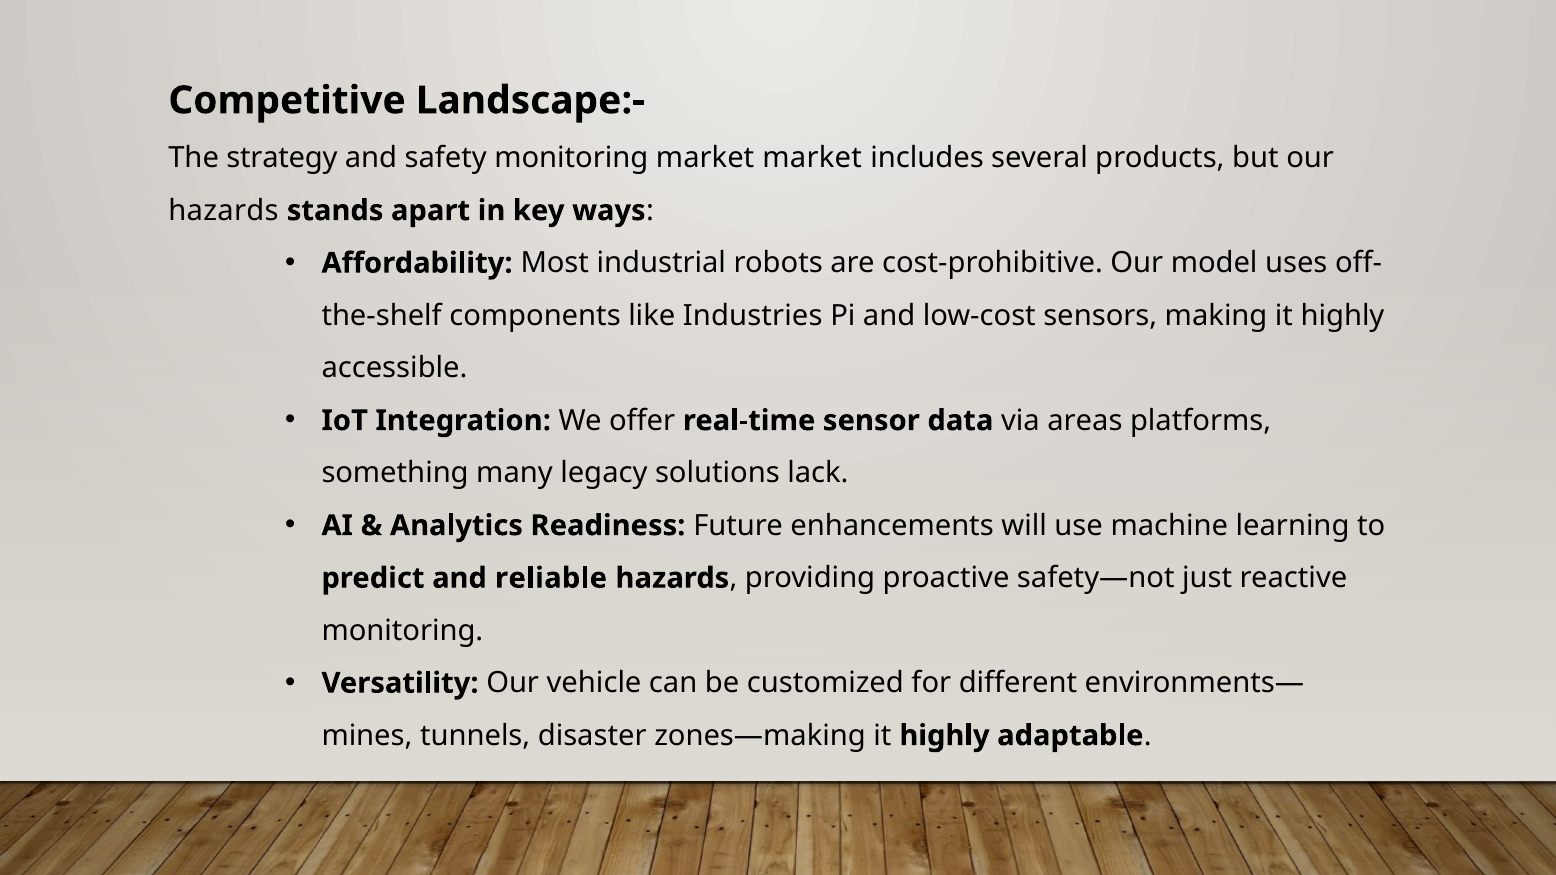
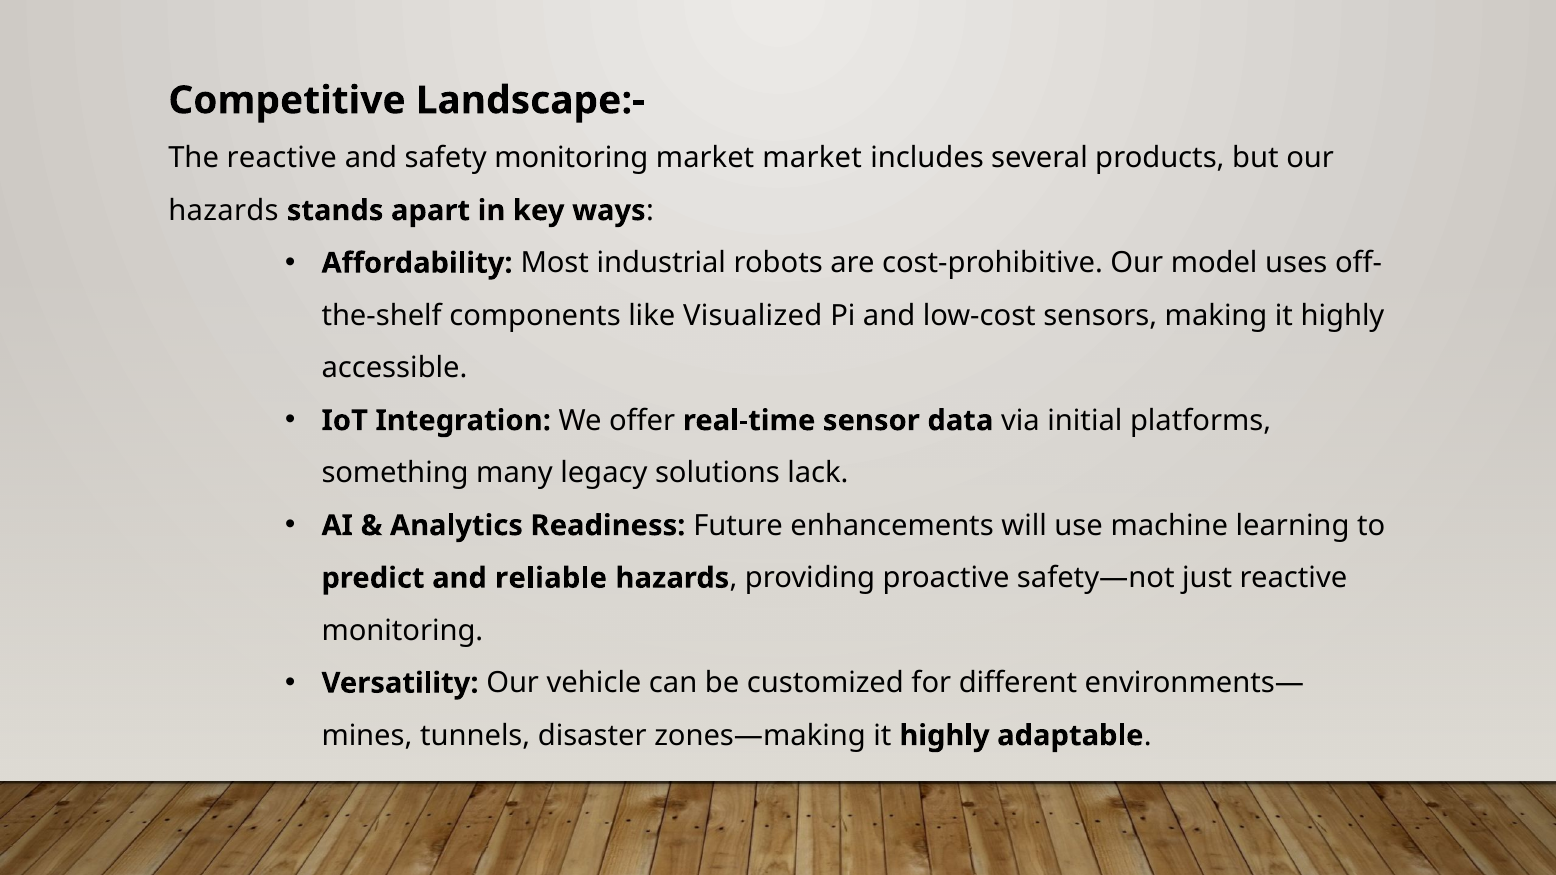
The strategy: strategy -> reactive (282, 158)
Industries: Industries -> Visualized (753, 316)
areas: areas -> initial (1085, 421)
